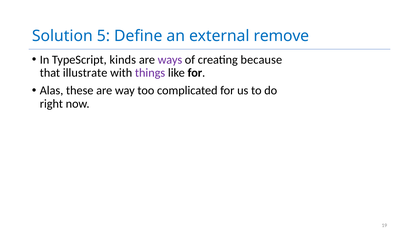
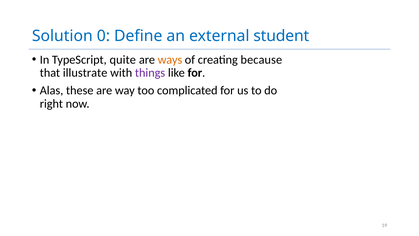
5: 5 -> 0 (103, 36)
remove: remove -> student (281, 36)
kinds: kinds -> quite (123, 60)
ways colour: purple -> orange (170, 60)
